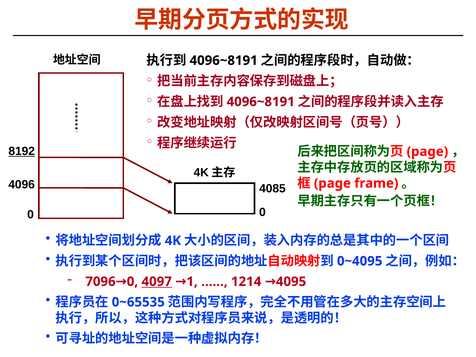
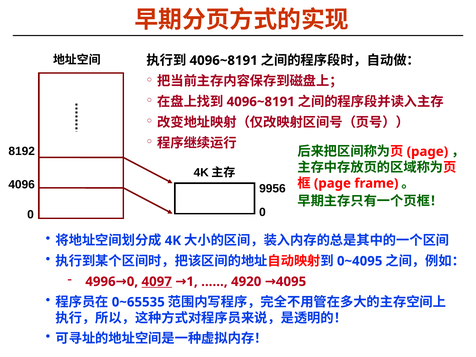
8192 underline: present -> none (22, 151)
4085: 4085 -> 9956 (272, 189)
7096: 7096 -> 4996 (100, 282)
1214: 1214 -> 4920 (246, 282)
